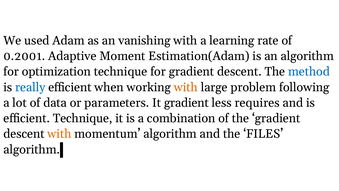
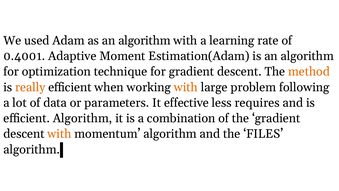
as an vanishing: vanishing -> algorithm (144, 41)
0.2001: 0.2001 -> 0.4001 (24, 56)
method colour: blue -> orange (309, 72)
really colour: blue -> orange (30, 87)
It gradient: gradient -> effective (186, 103)
efficient Technique: Technique -> Algorithm (83, 118)
